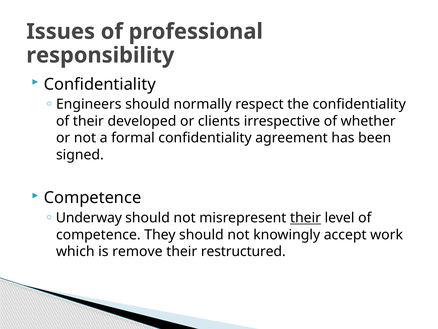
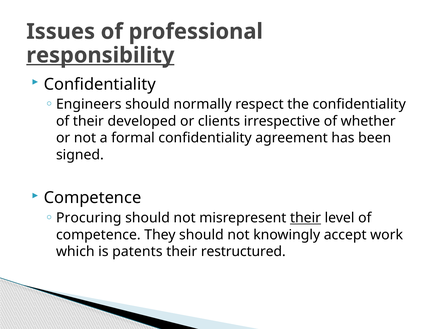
responsibility underline: none -> present (100, 55)
Underway: Underway -> Procuring (89, 218)
remove: remove -> patents (137, 251)
